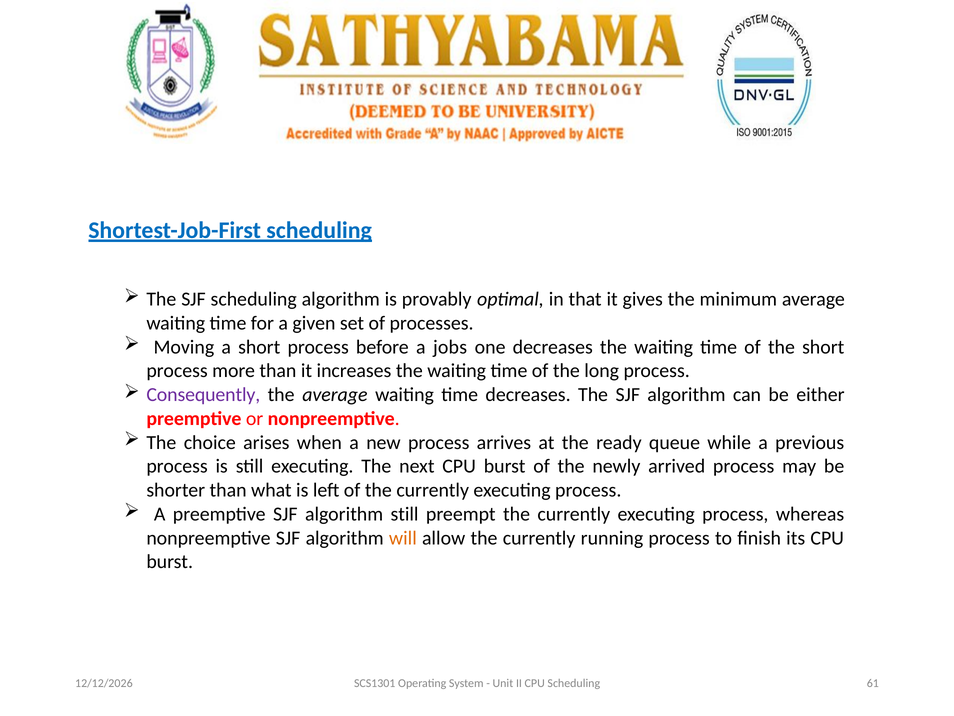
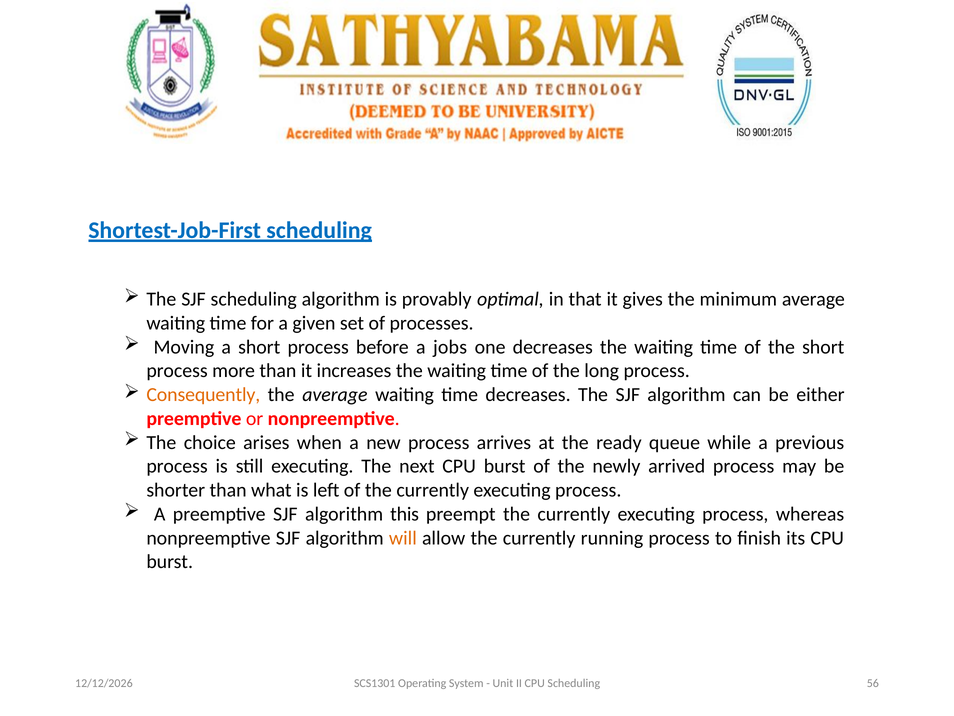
Consequently colour: purple -> orange (203, 394)
algorithm still: still -> this (405, 514)
61: 61 -> 56 (873, 683)
